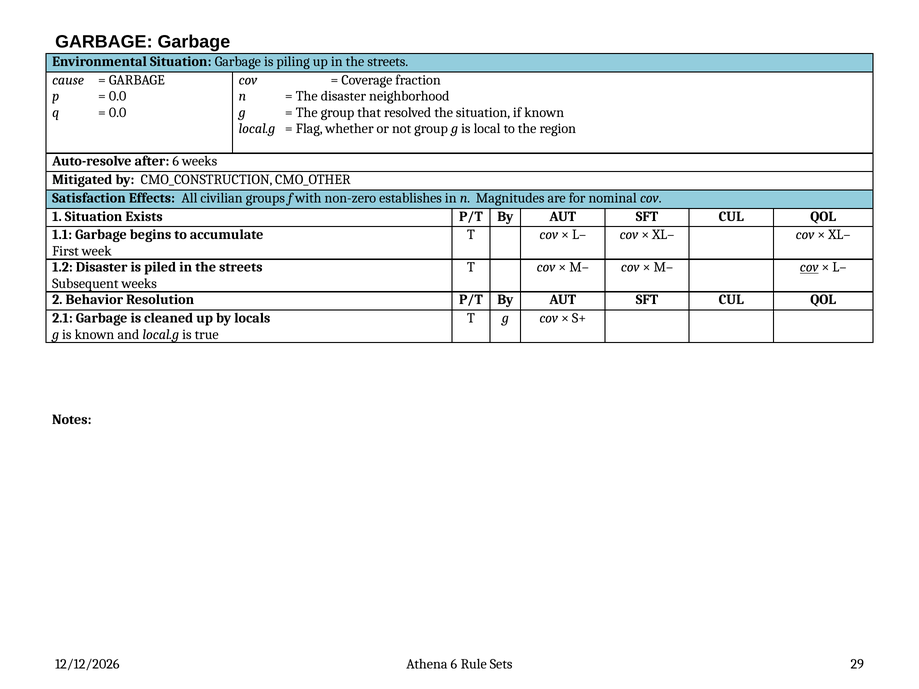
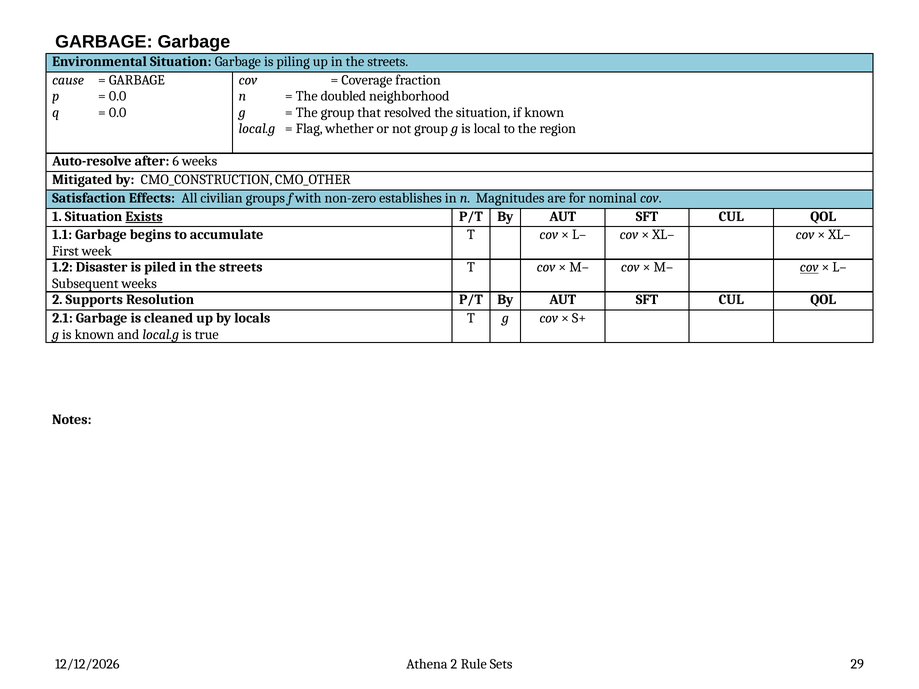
The disaster: disaster -> doubled (343, 96)
Exists underline: none -> present (144, 216)
Behavior: Behavior -> Supports (94, 300)
Athena 6: 6 -> 2 (454, 664)
